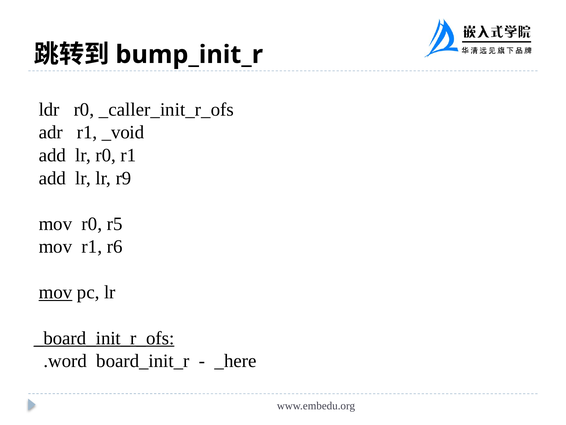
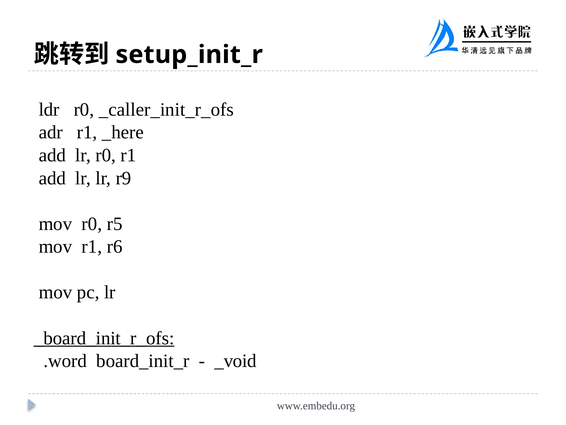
bump_init_r: bump_init_r -> setup_init_r (189, 55)
_void: _void -> _here (123, 132)
mov underline: present -> none (55, 292)
_here: _here -> _void (236, 361)
